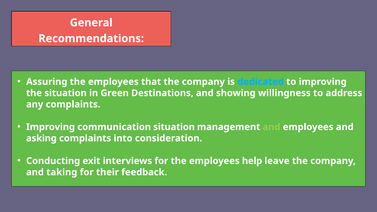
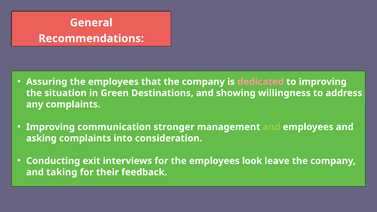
dedicated colour: light blue -> pink (261, 82)
communication situation: situation -> stronger (174, 127)
help: help -> look (252, 161)
